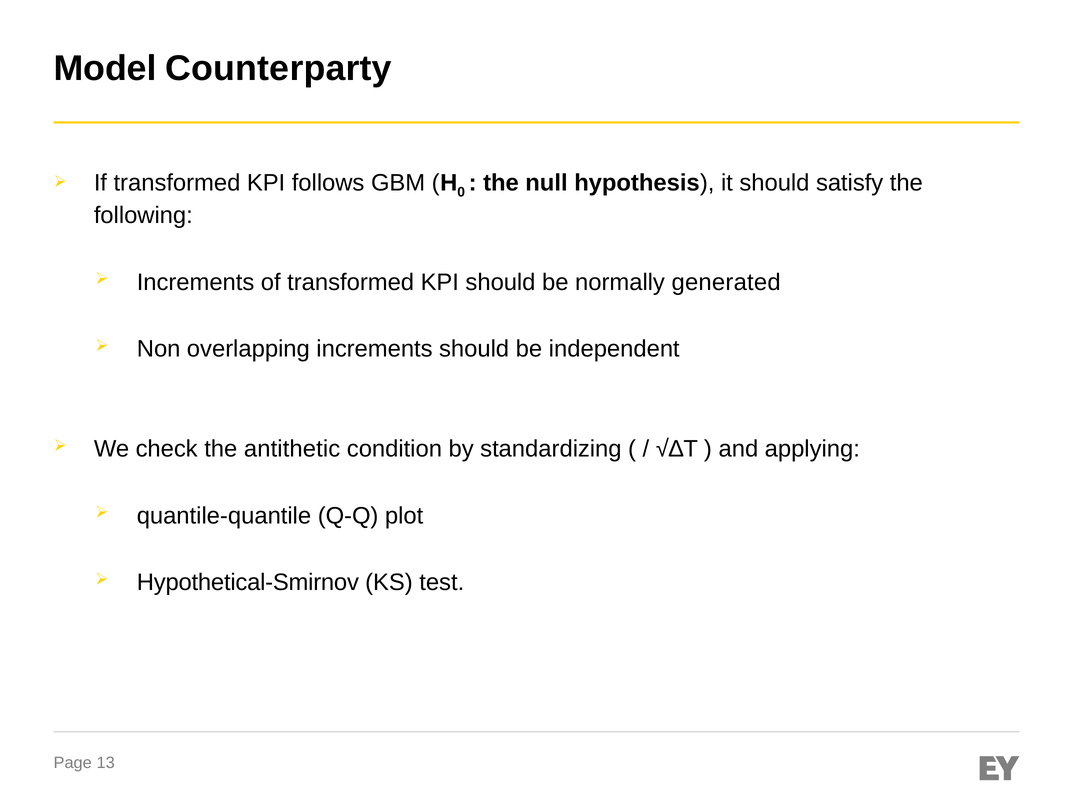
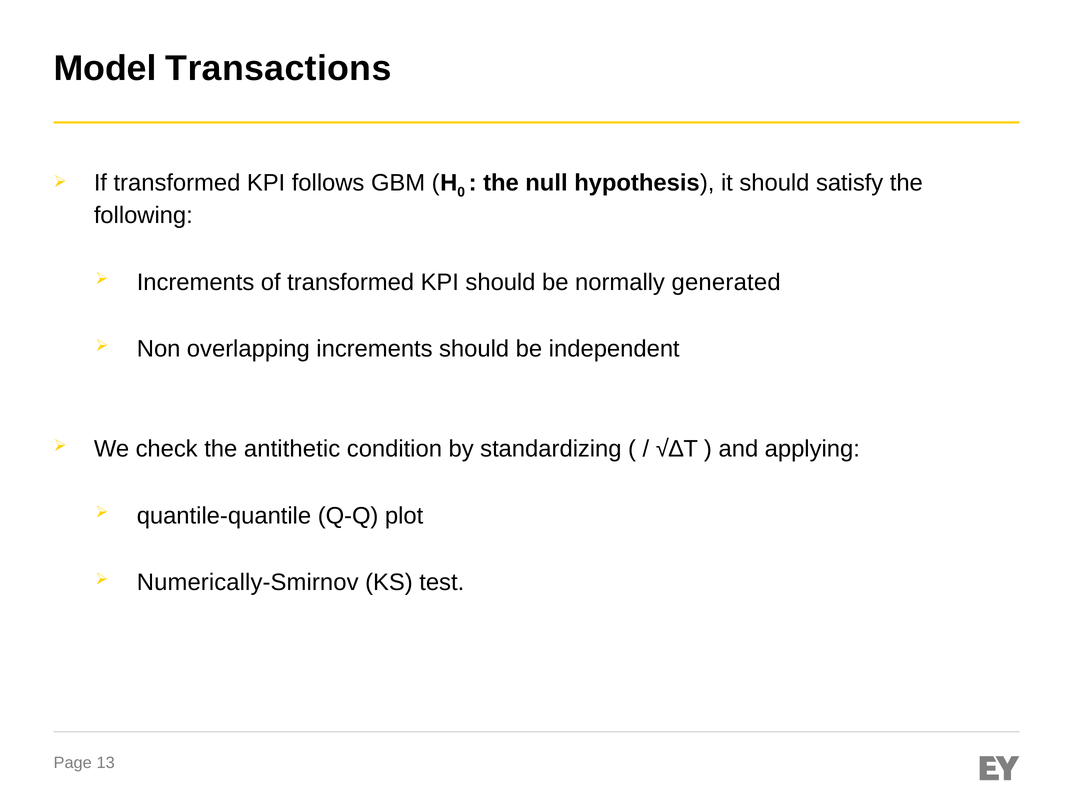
Counterparty: Counterparty -> Transactions (278, 69)
Hypothetical-Smirnov: Hypothetical-Smirnov -> Numerically-Smirnov (248, 583)
